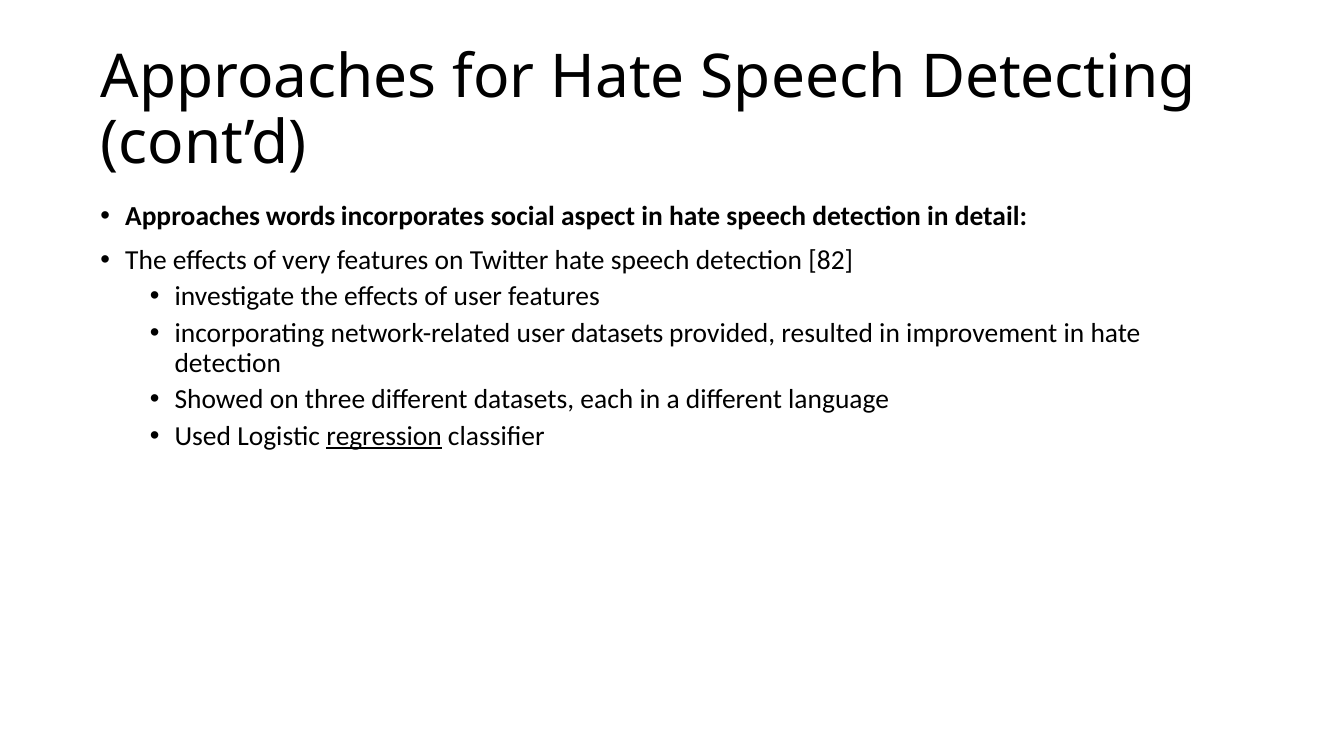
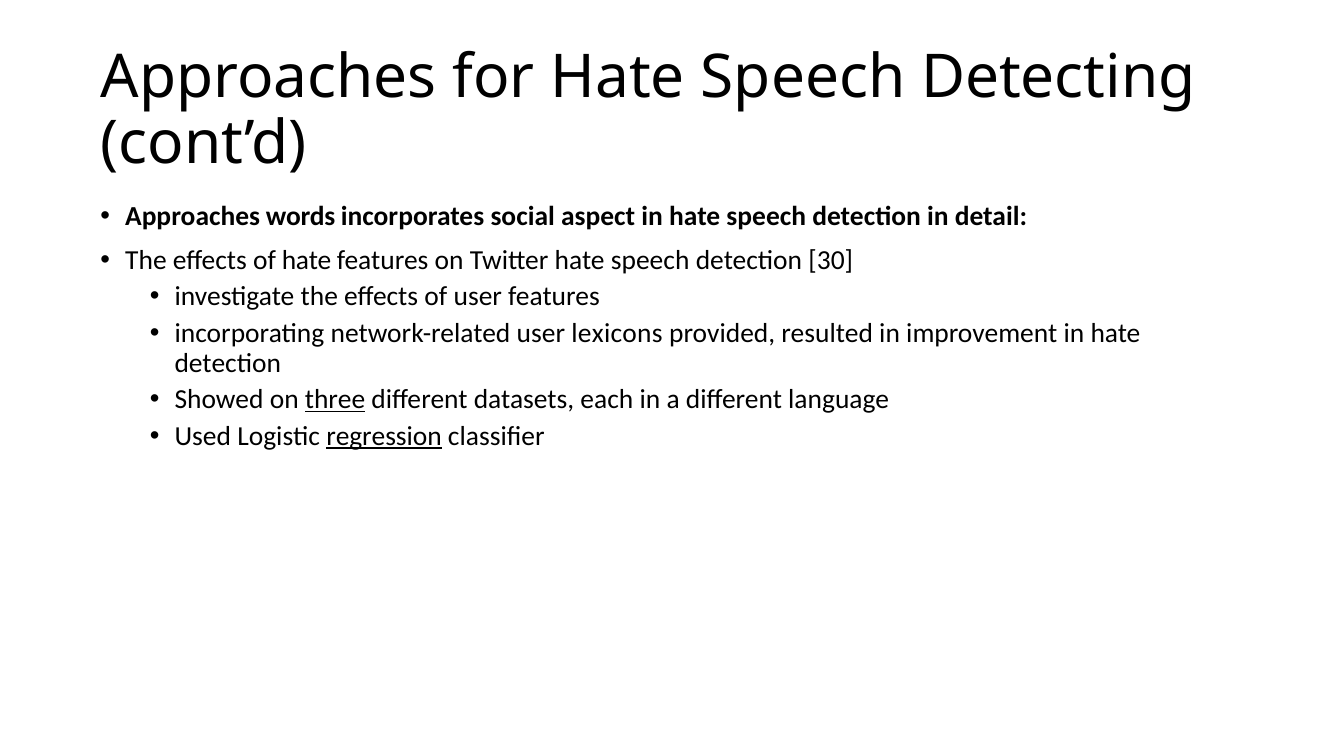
of very: very -> hate (307, 260)
82: 82 -> 30 (831, 260)
user datasets: datasets -> lexicons (617, 334)
three underline: none -> present (335, 400)
